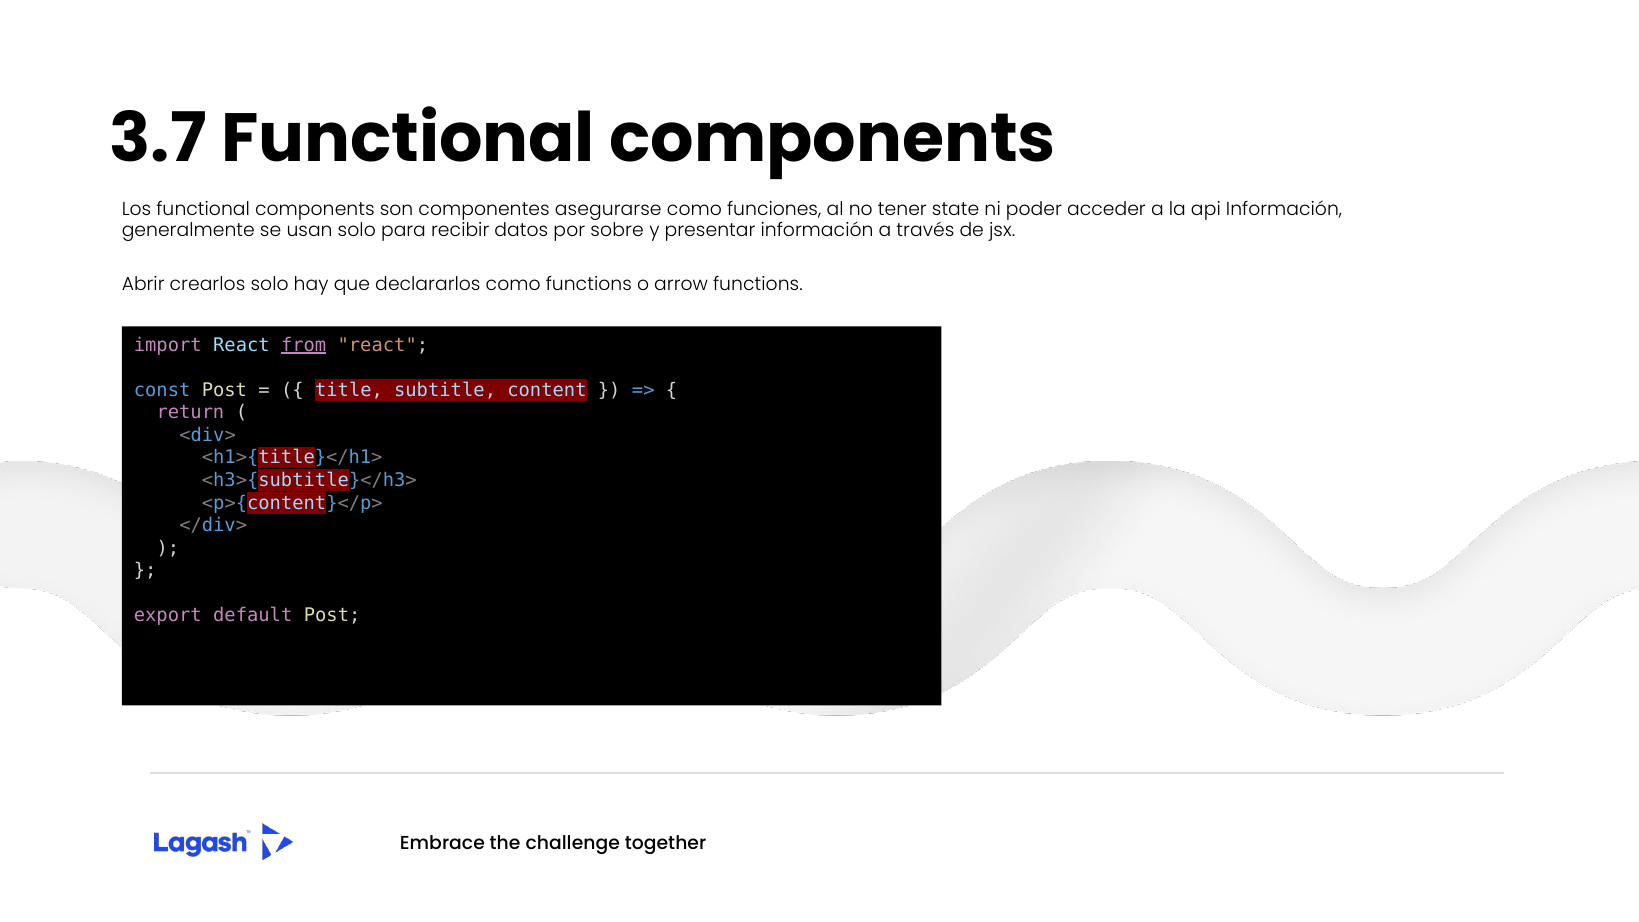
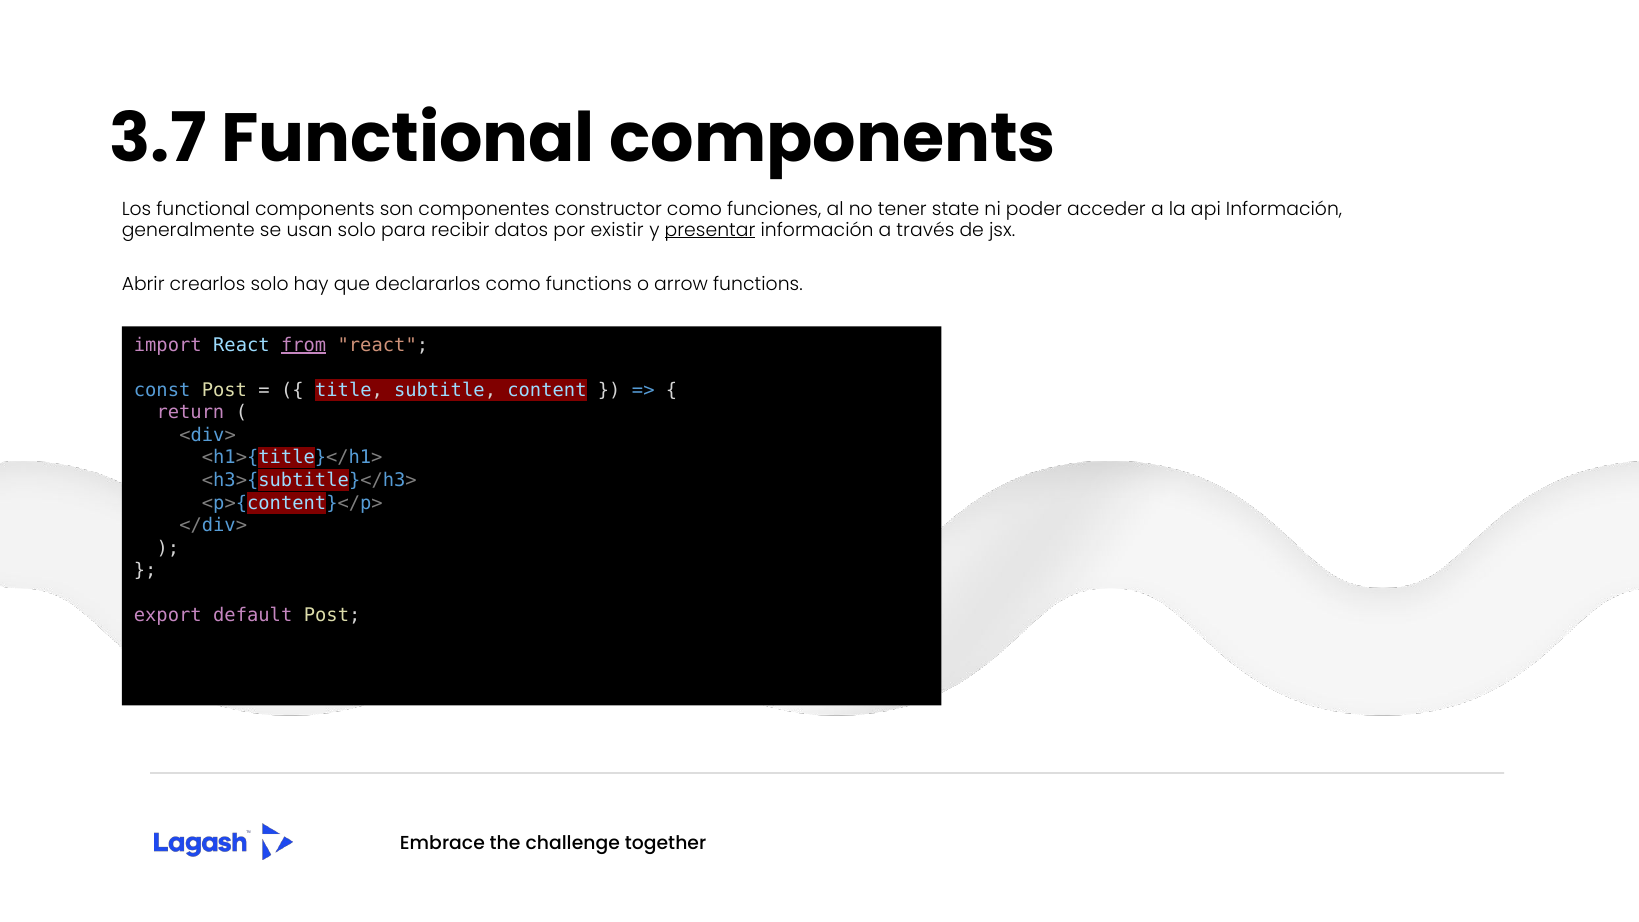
asegurarse: asegurarse -> constructor (608, 210)
sobre: sobre -> existir (617, 230)
presentar underline: none -> present (710, 230)
